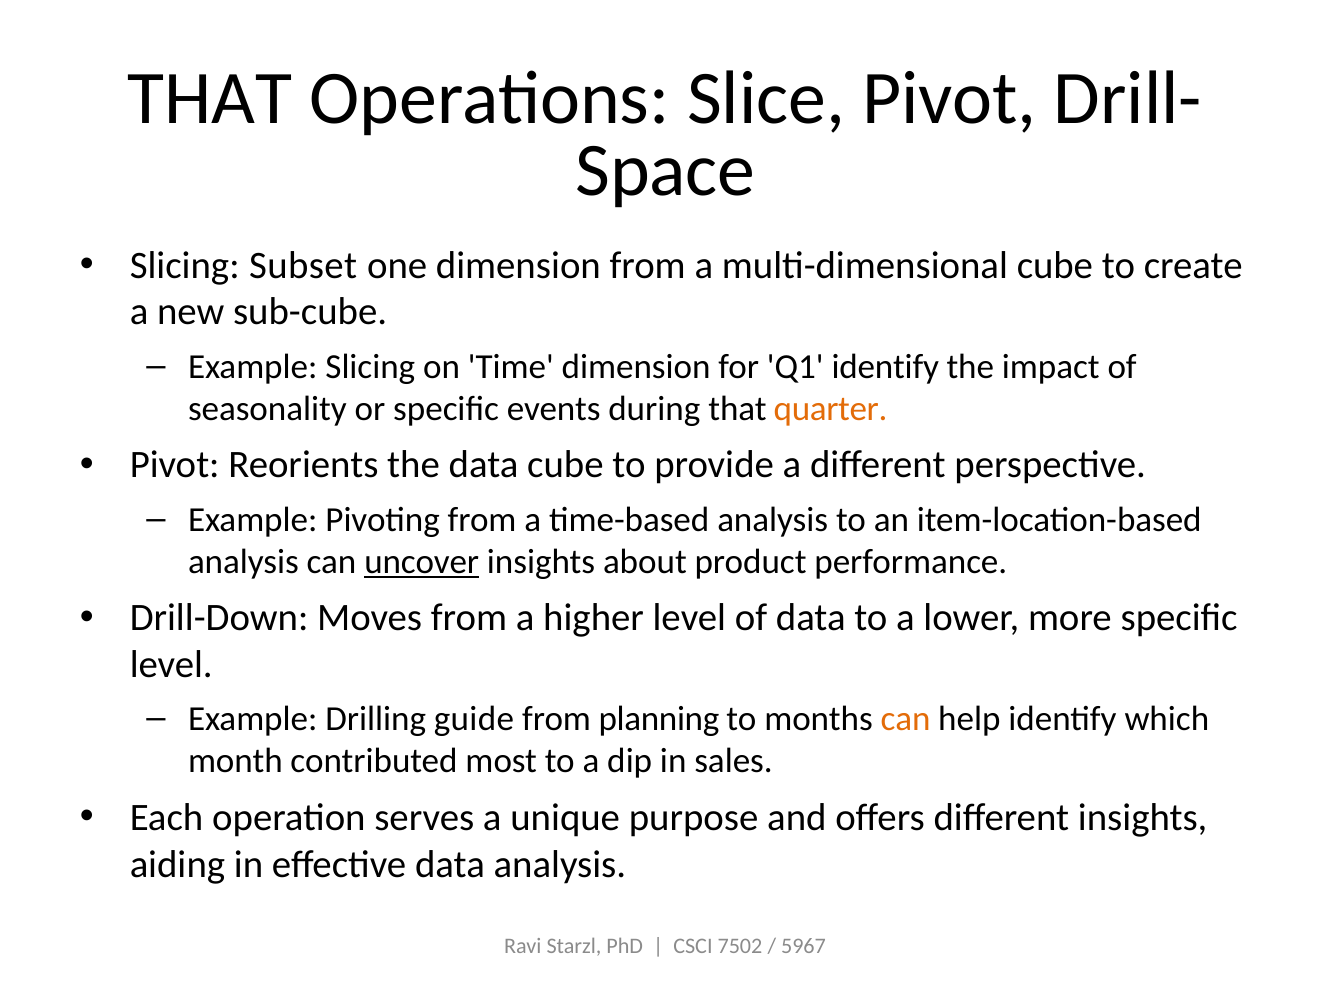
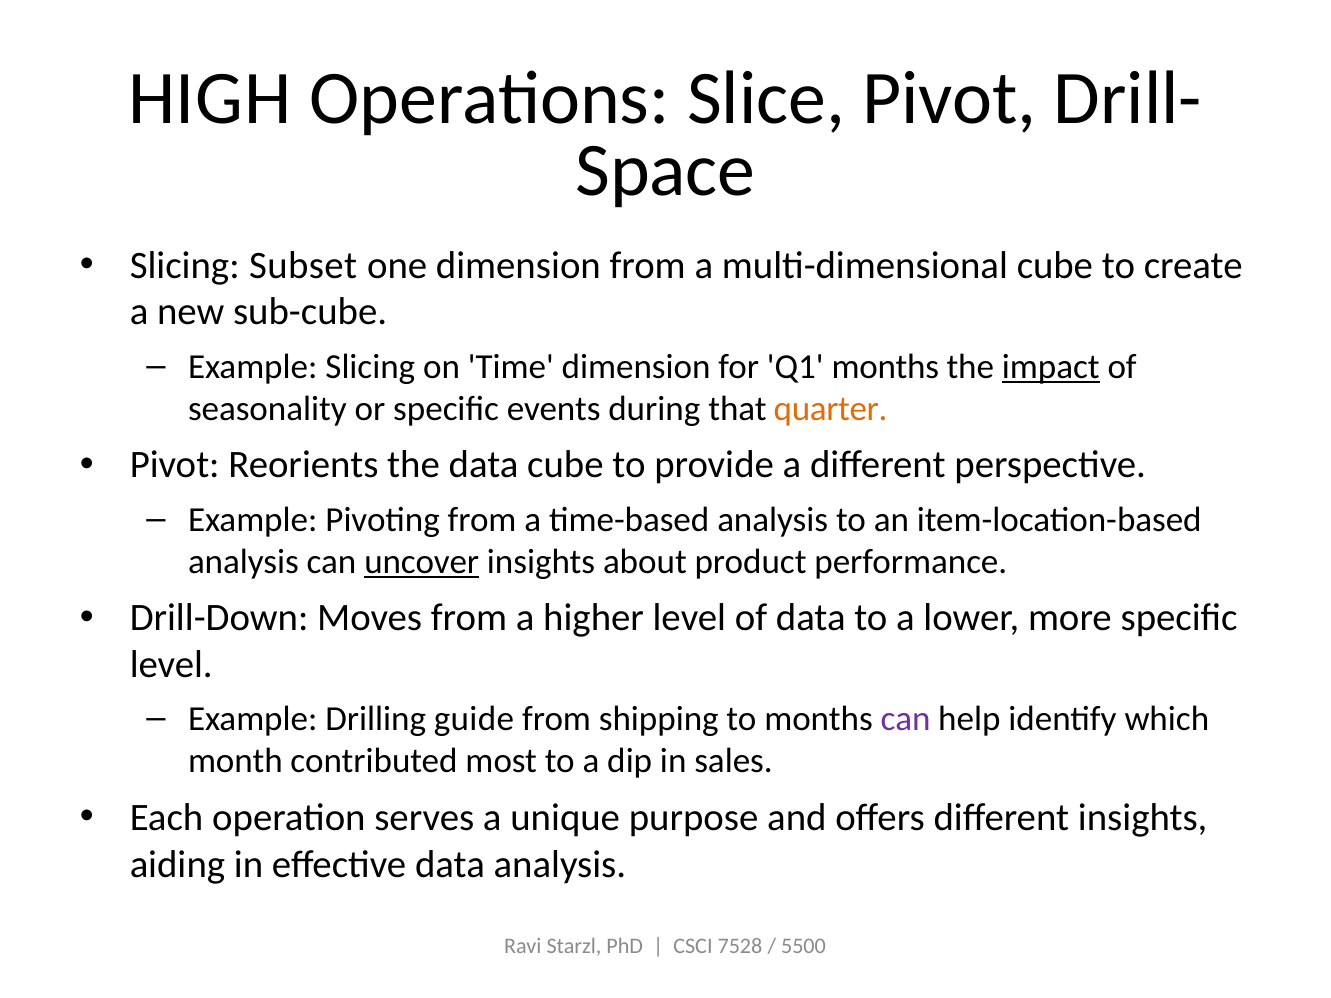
THAT: THAT -> HIGH (210, 98)
Q1 identify: identify -> months (885, 367)
impact underline: none -> present (1051, 367)
planning: planning -> shipping (659, 719)
can colour: orange -> purple (906, 719)
7502: 7502 -> 7528 (740, 946)
5967: 5967 -> 5500 (803, 946)
